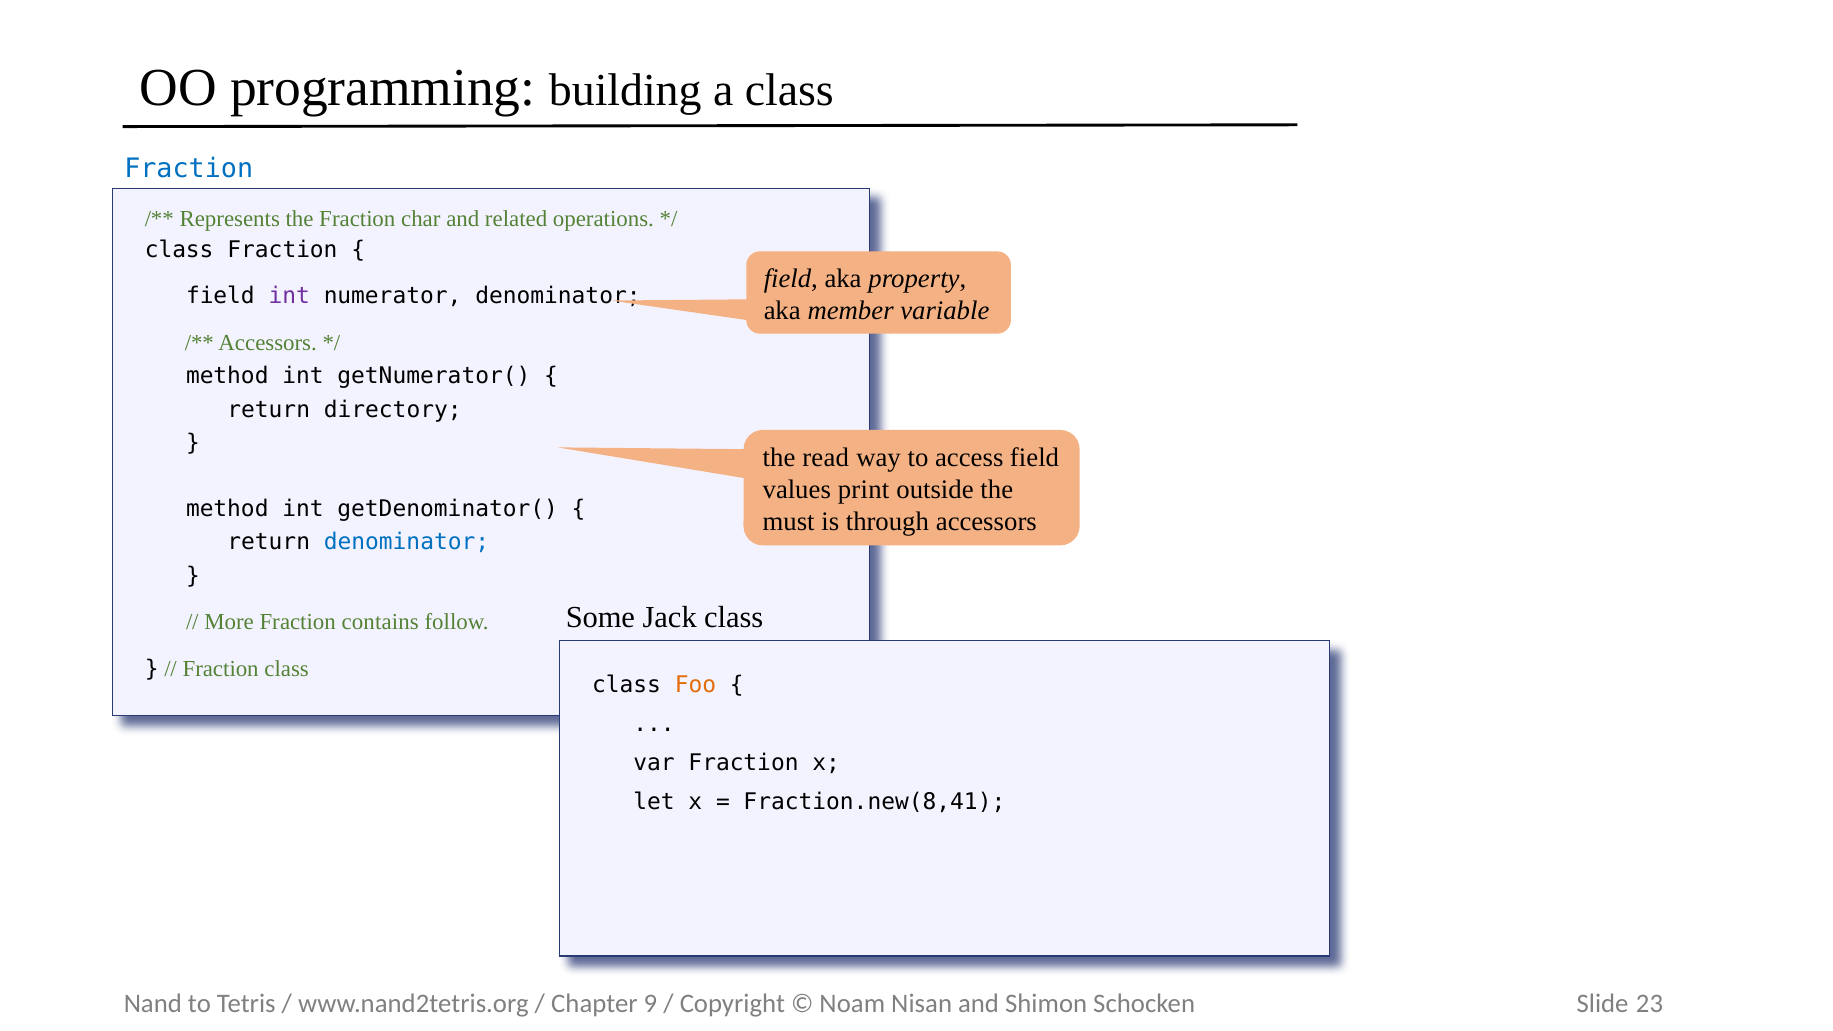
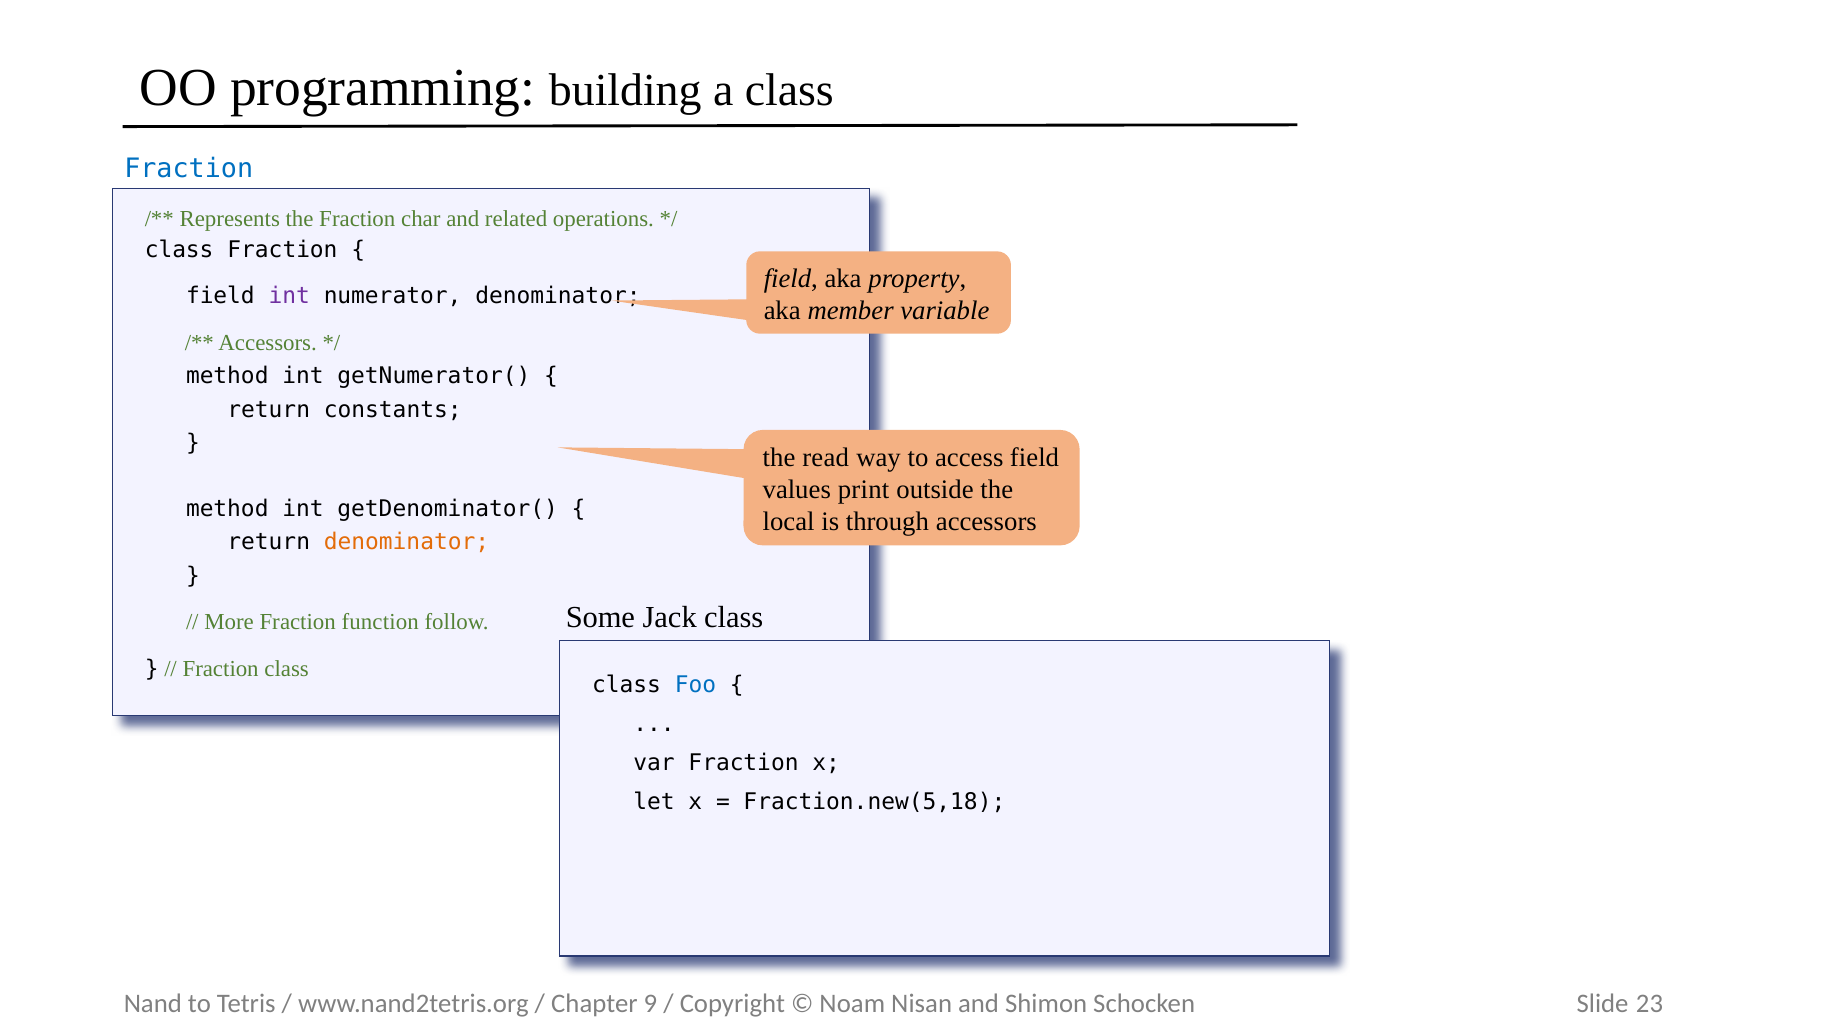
directory: directory -> constants (393, 410)
must: must -> local (789, 522)
denominator colour: blue -> orange (406, 542)
contains: contains -> function (380, 622)
Foo colour: orange -> blue (695, 685)
Fraction.new(8,41: Fraction.new(8,41 -> Fraction.new(5,18 (874, 802)
